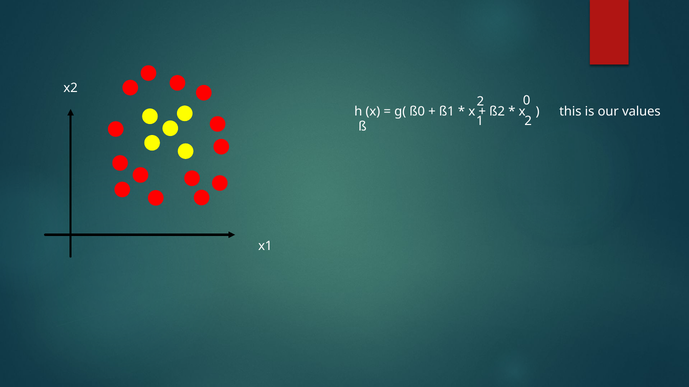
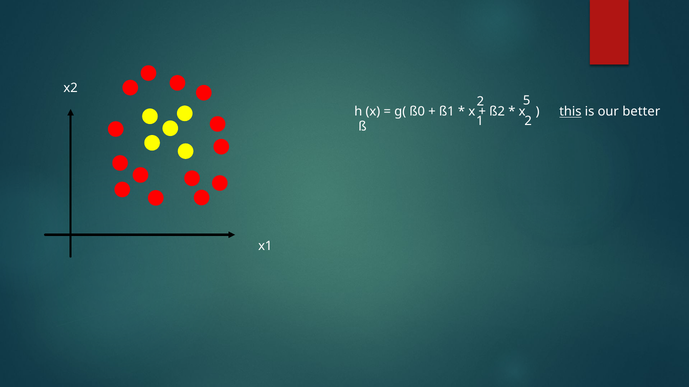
0: 0 -> 5 (527, 101)
this underline: none -> present (570, 112)
values: values -> better (641, 112)
